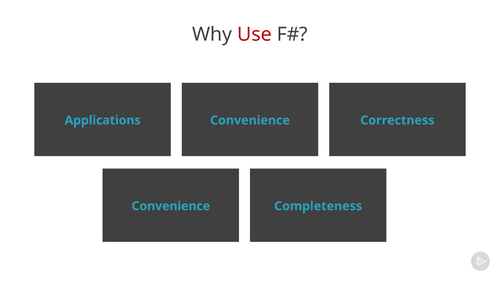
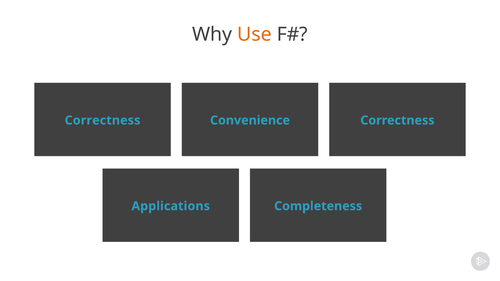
Use colour: red -> orange (254, 34)
Applications: Applications -> Correctness (103, 120)
Convenience: Convenience -> Applications (171, 206)
